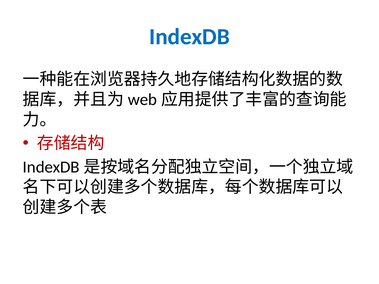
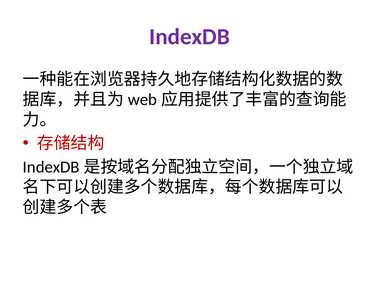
IndexDB colour: blue -> purple (189, 37)
